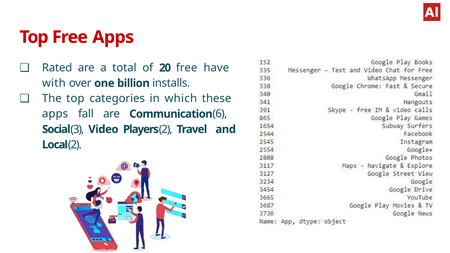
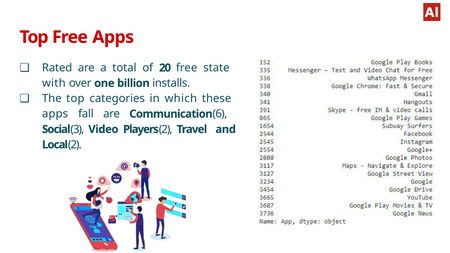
have: have -> state (216, 68)
